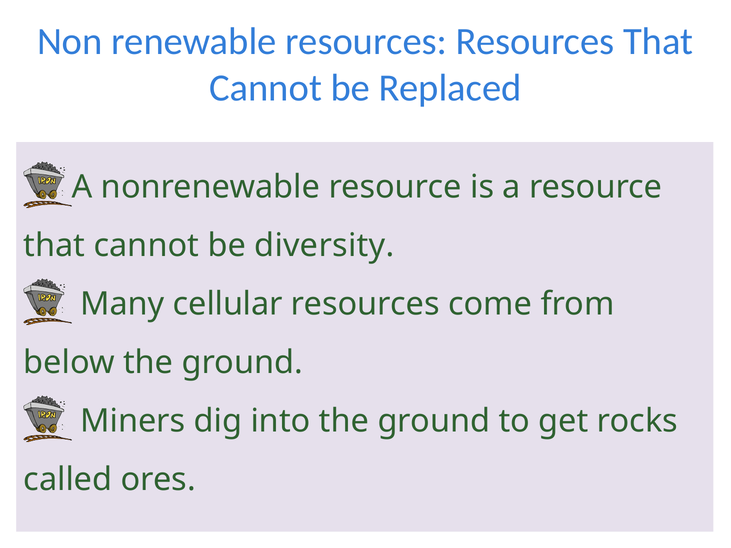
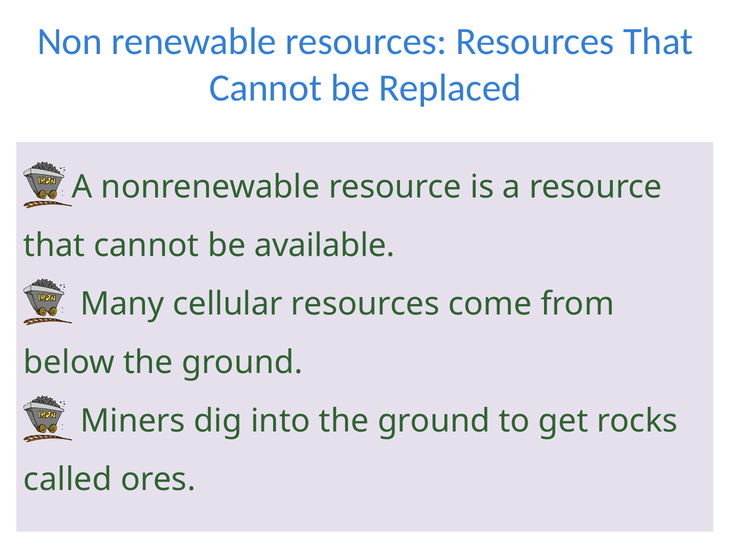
diversity: diversity -> available (325, 246)
